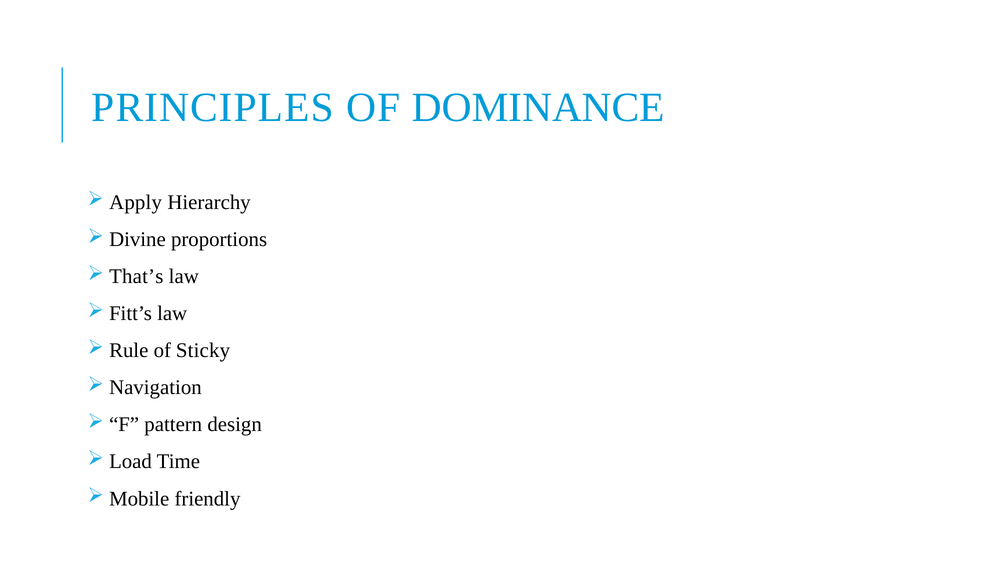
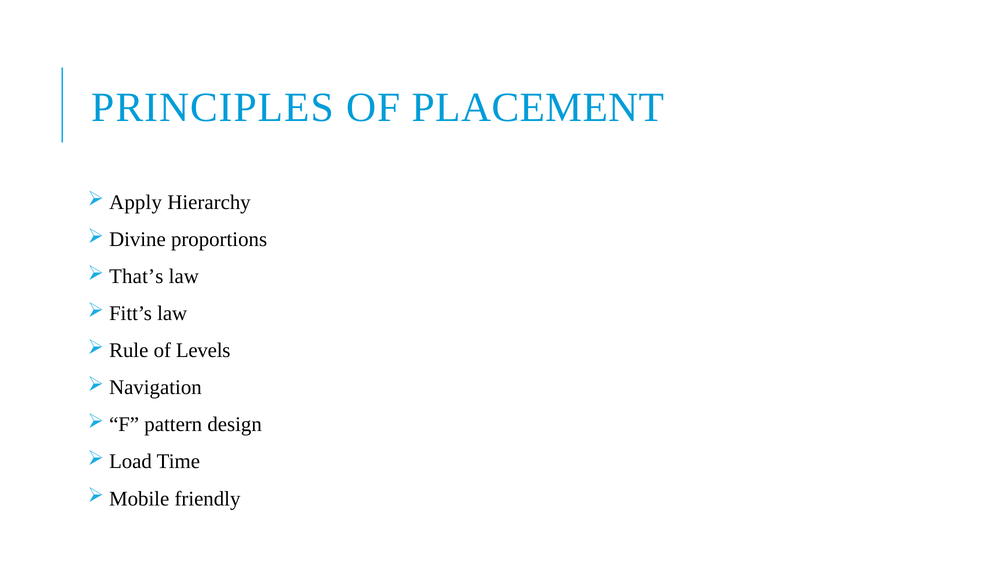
DOMINANCE: DOMINANCE -> PLACEMENT (538, 108)
Sticky: Sticky -> Levels (203, 350)
